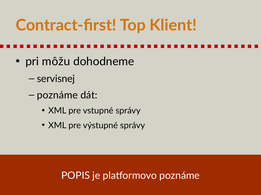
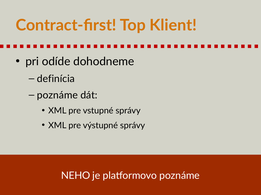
môžu: môžu -> odíde (56, 62)
servisnej: servisnej -> definícia (56, 79)
POPIS: POPIS -> NEHO (76, 176)
